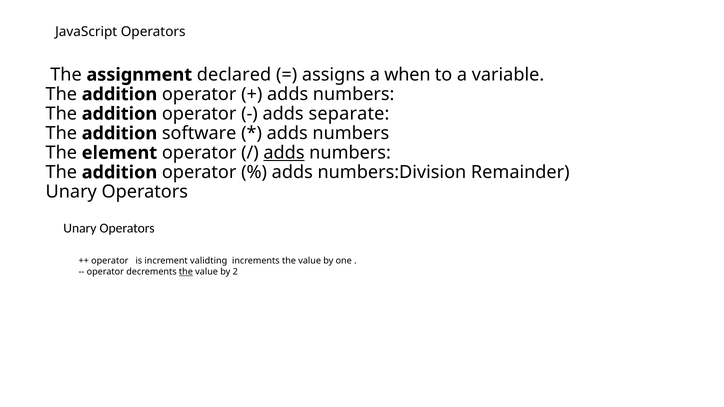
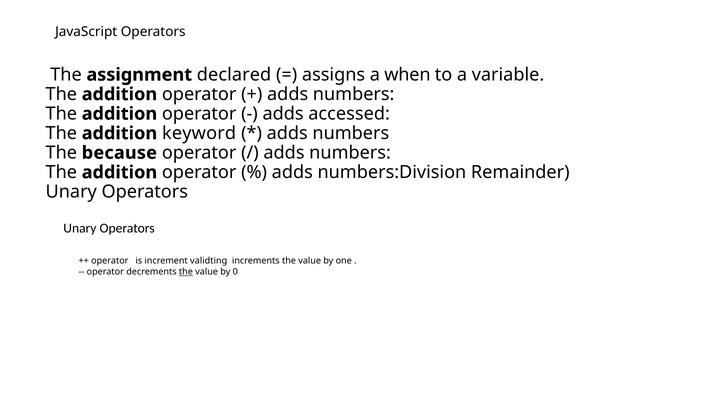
separate: separate -> accessed (349, 114)
software: software -> keyword (199, 133)
element: element -> because (119, 153)
adds underline: present -> none (284, 153)
2: 2 -> 0 (235, 272)
